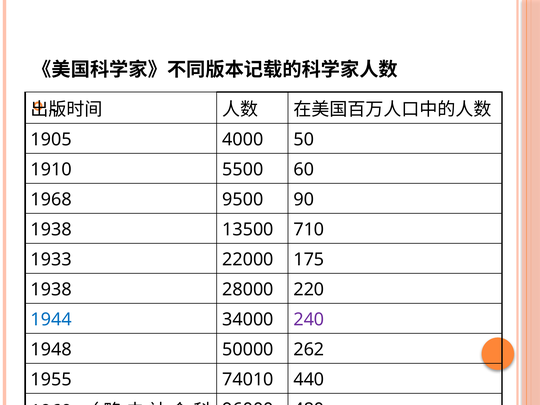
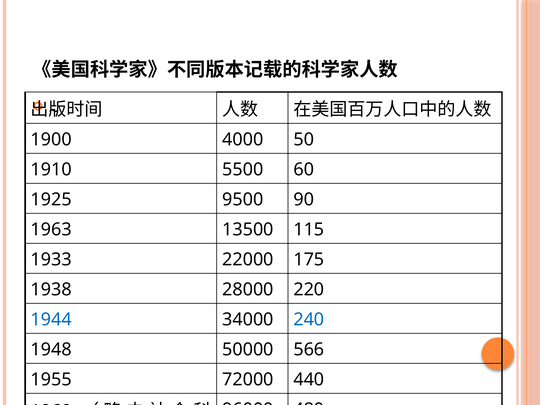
1905: 1905 -> 1900 (51, 139)
1968: 1968 -> 1925 (51, 199)
1938: 1938 -> 1963 (51, 229)
710: 710 -> 115 (309, 229)
240 colour: purple -> blue (309, 319)
262: 262 -> 566 (309, 349)
74010: 74010 -> 72000 (248, 379)
